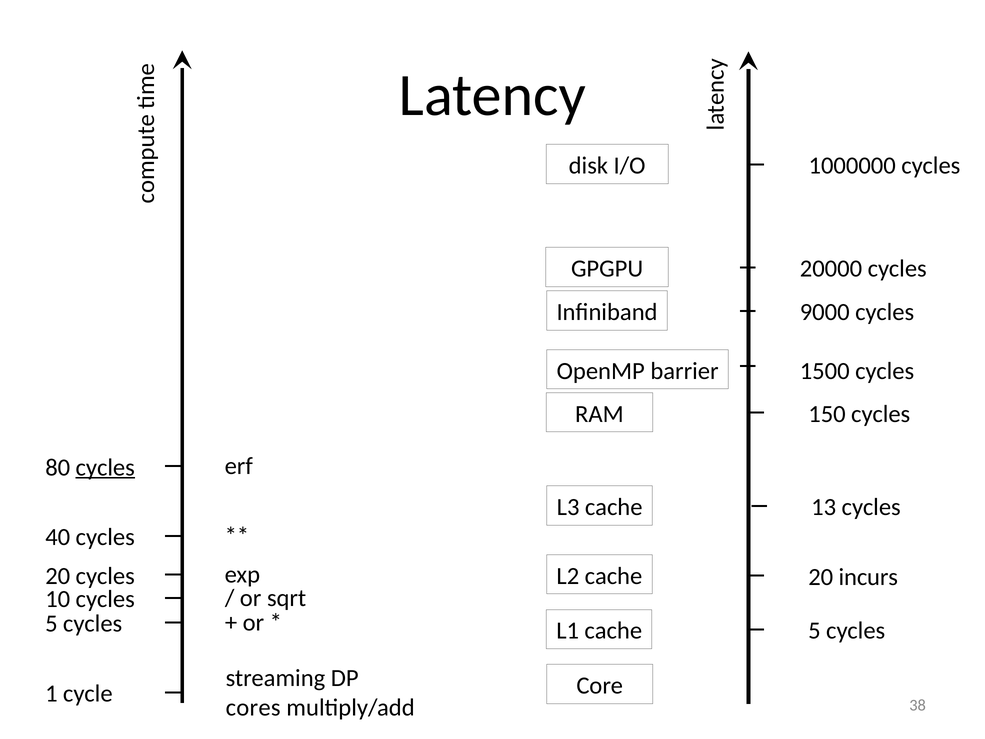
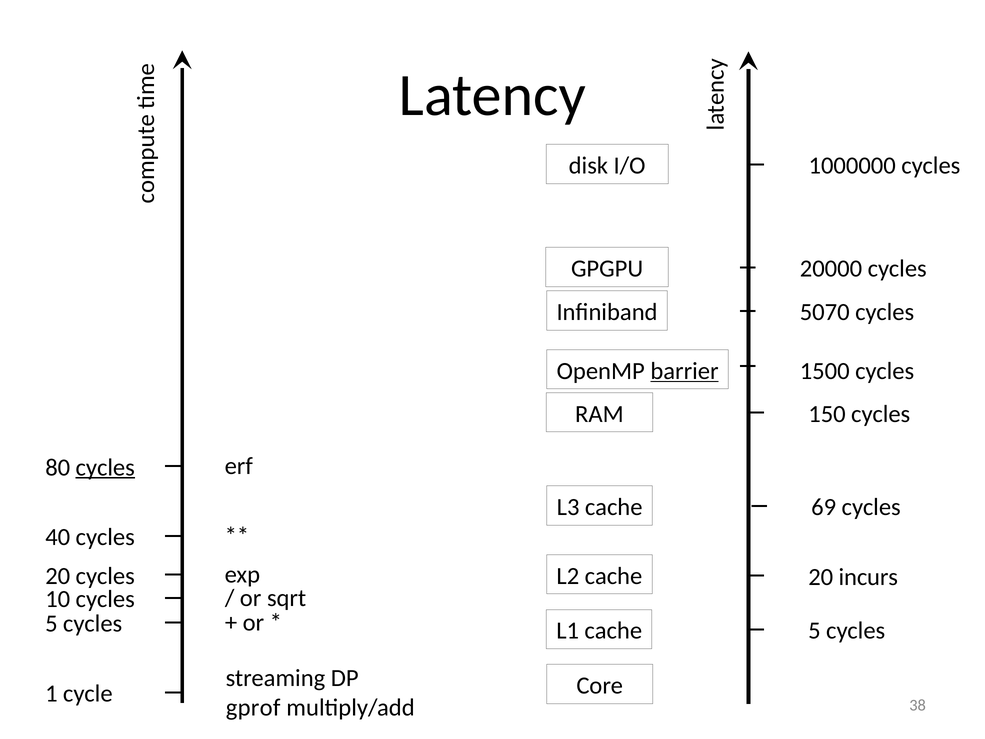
9000: 9000 -> 5070 (825, 312)
barrier underline: none -> present (685, 371)
13: 13 -> 69 (824, 507)
cores: cores -> gprof (253, 707)
